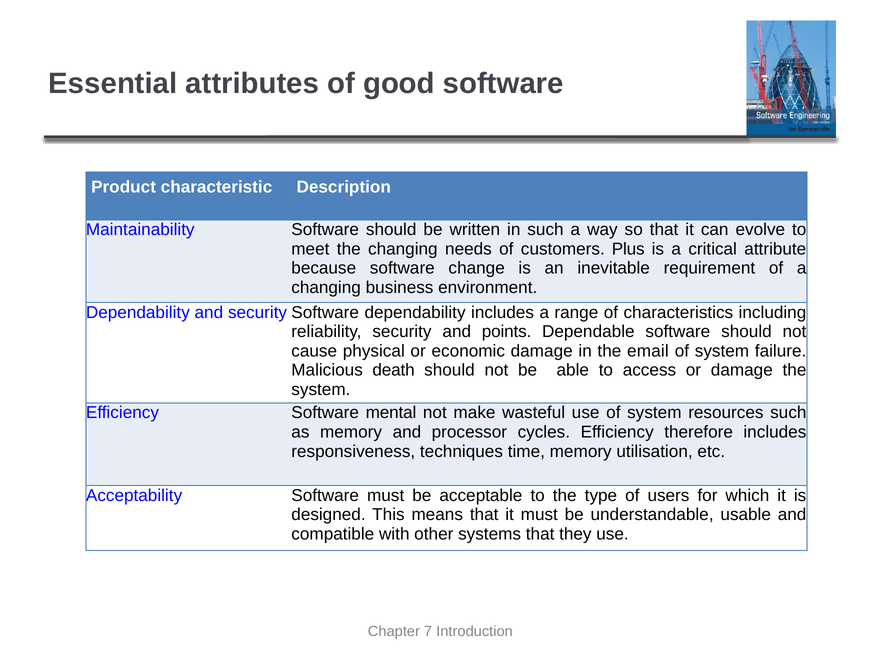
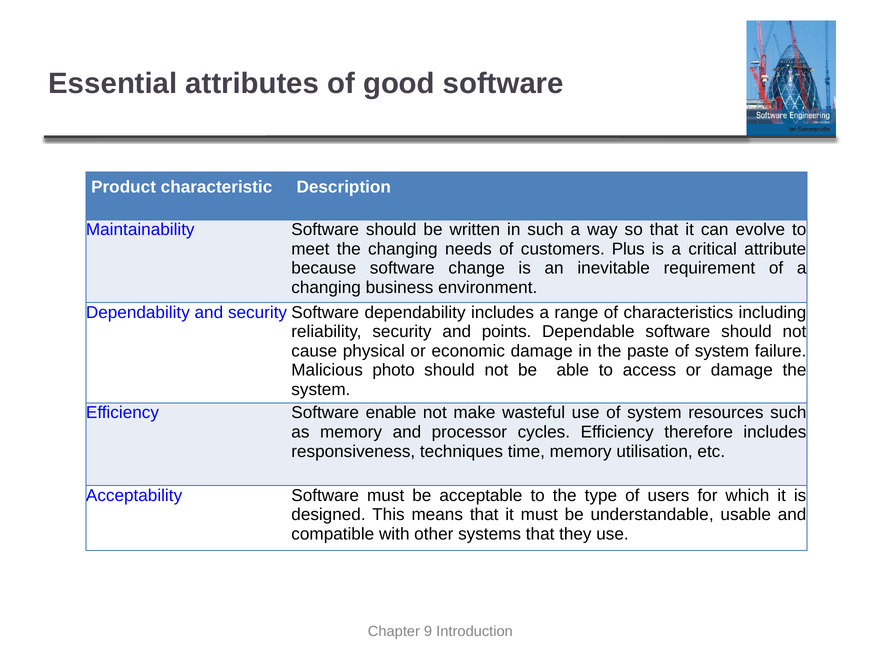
email: email -> paste (648, 351)
death: death -> photo (394, 370)
mental: mental -> enable (391, 413)
7: 7 -> 9 (428, 631)
